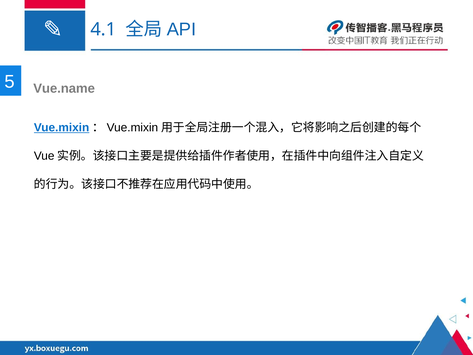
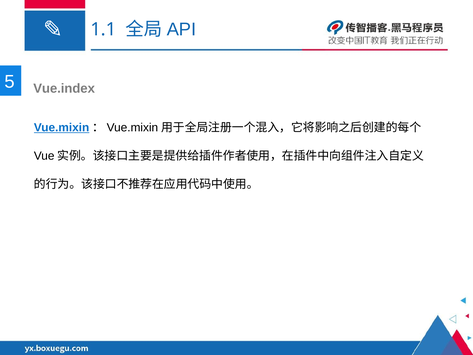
4.1: 4.1 -> 1.1 (103, 29)
Vue.name: Vue.name -> Vue.index (64, 88)
